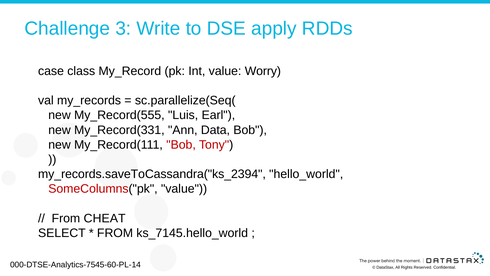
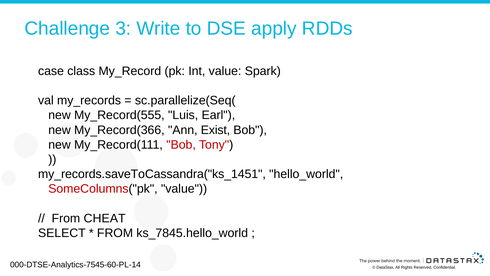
Worry: Worry -> Spark (263, 71)
My_Record(331: My_Record(331 -> My_Record(366 (119, 130)
Data: Data -> Exist (215, 130)
my_records.saveToCassandra("ks_2394: my_records.saveToCassandra("ks_2394 -> my_records.saveToCassandra("ks_1451 (152, 174)
ks_7145.hello_world: ks_7145.hello_world -> ks_7845.hello_world (192, 233)
